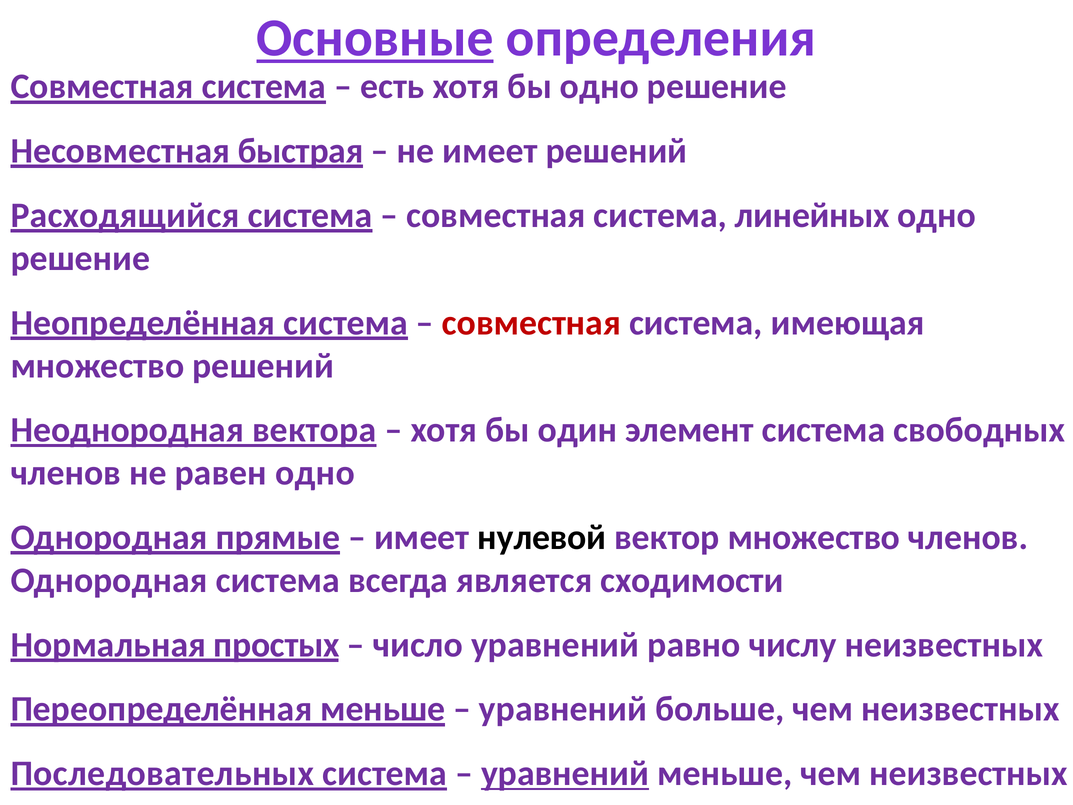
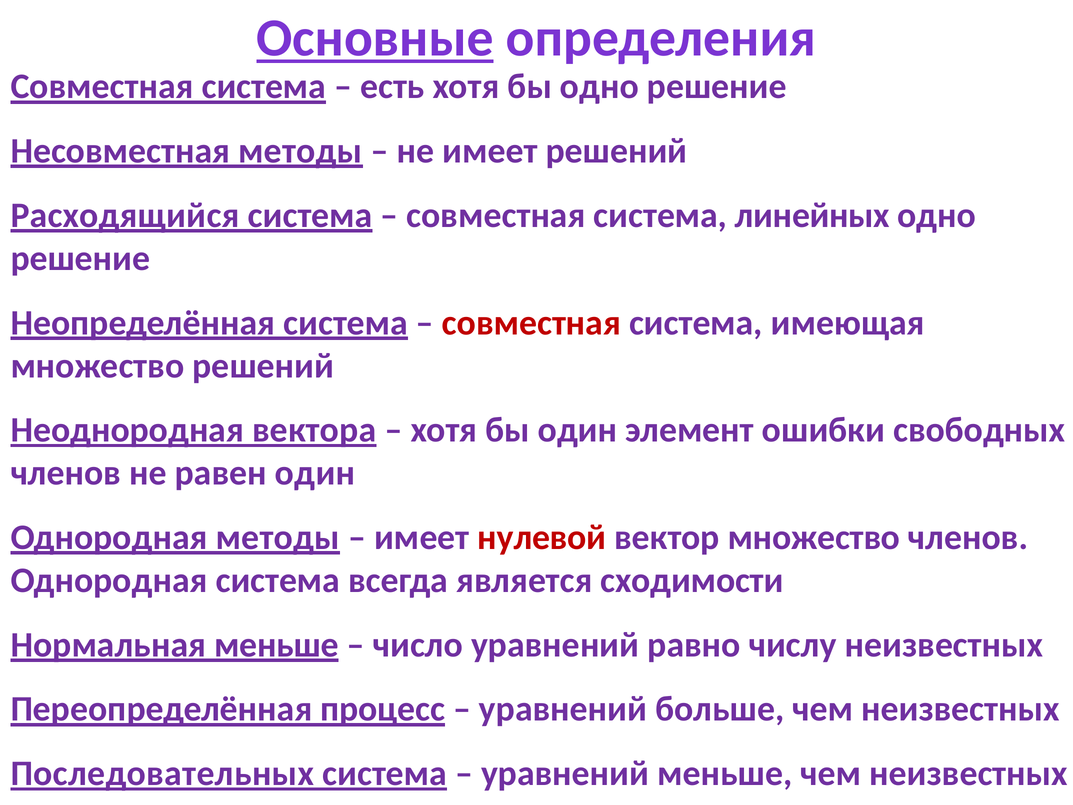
Несовместная быстрая: быстрая -> методы (300, 151)
элемент система: система -> ошибки (823, 430)
равен одно: одно -> один (315, 473)
Однородная прямые: прямые -> методы (278, 537)
нулевой colour: black -> red (542, 537)
Нормальная простых: простых -> меньше (276, 645)
Переопределённая меньше: меньше -> процесс (383, 709)
уравнений underline: present -> none (565, 773)
